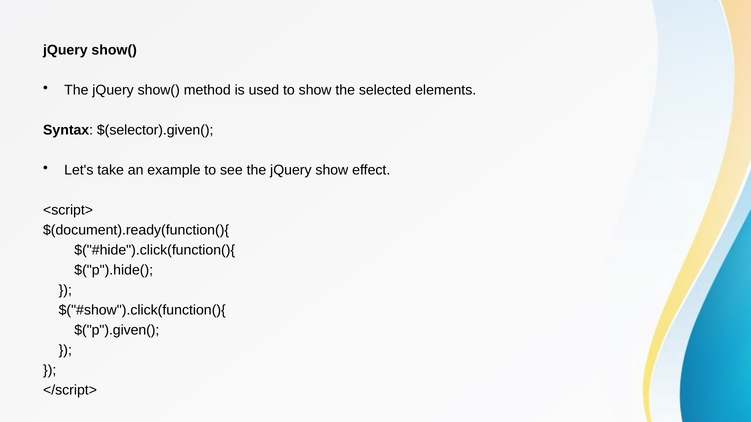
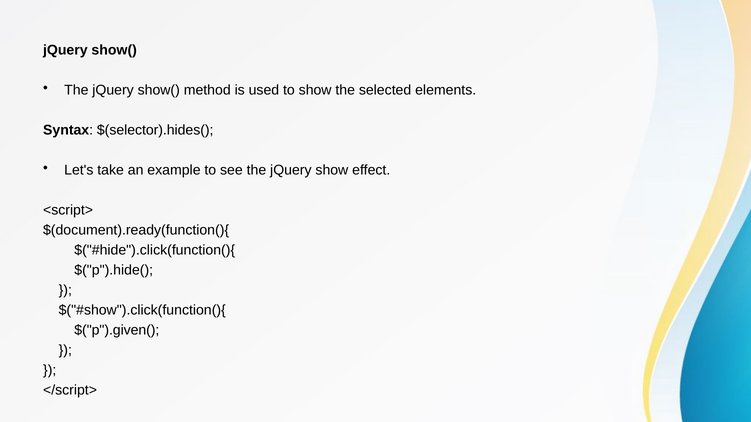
$(selector).given(: $(selector).given( -> $(selector).hides( (155, 130)
